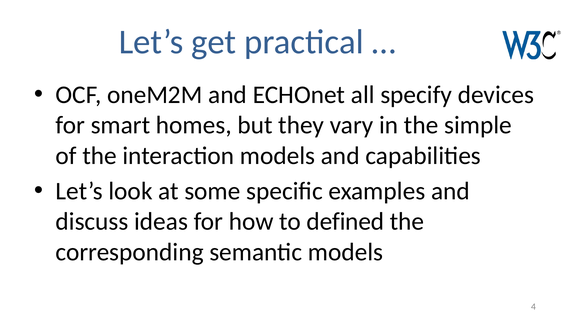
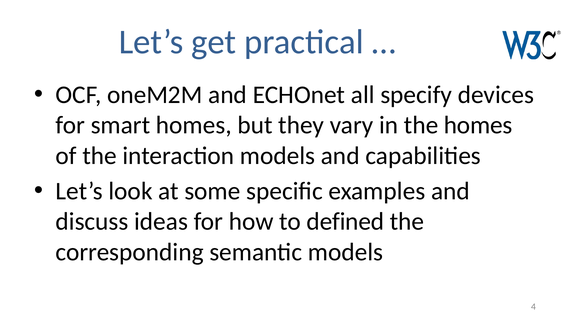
the simple: simple -> homes (478, 125)
